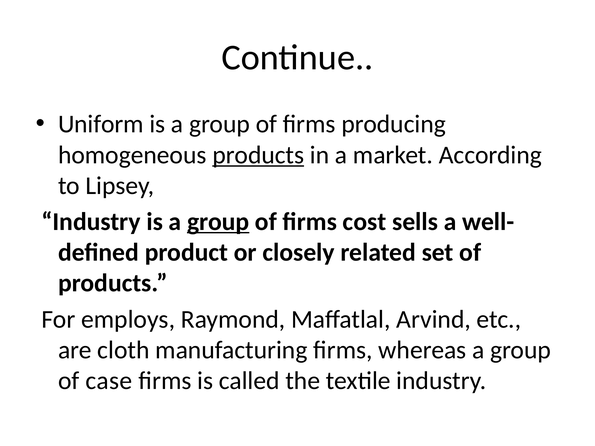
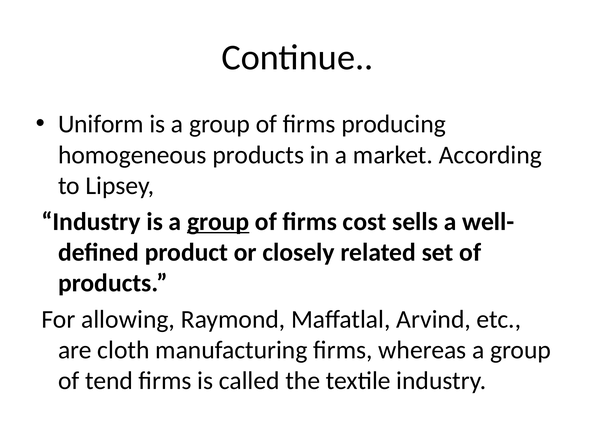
products underline: present -> none (258, 155)
employs: employs -> allowing (128, 319)
case: case -> tend (109, 381)
